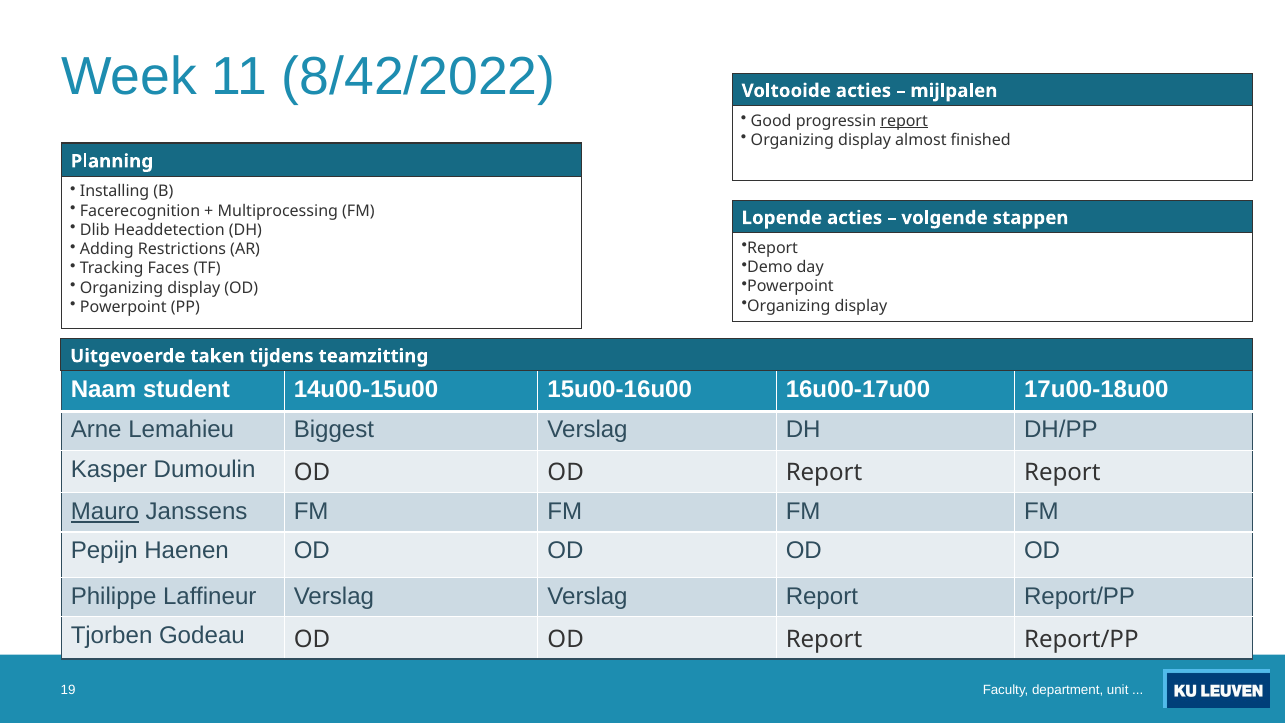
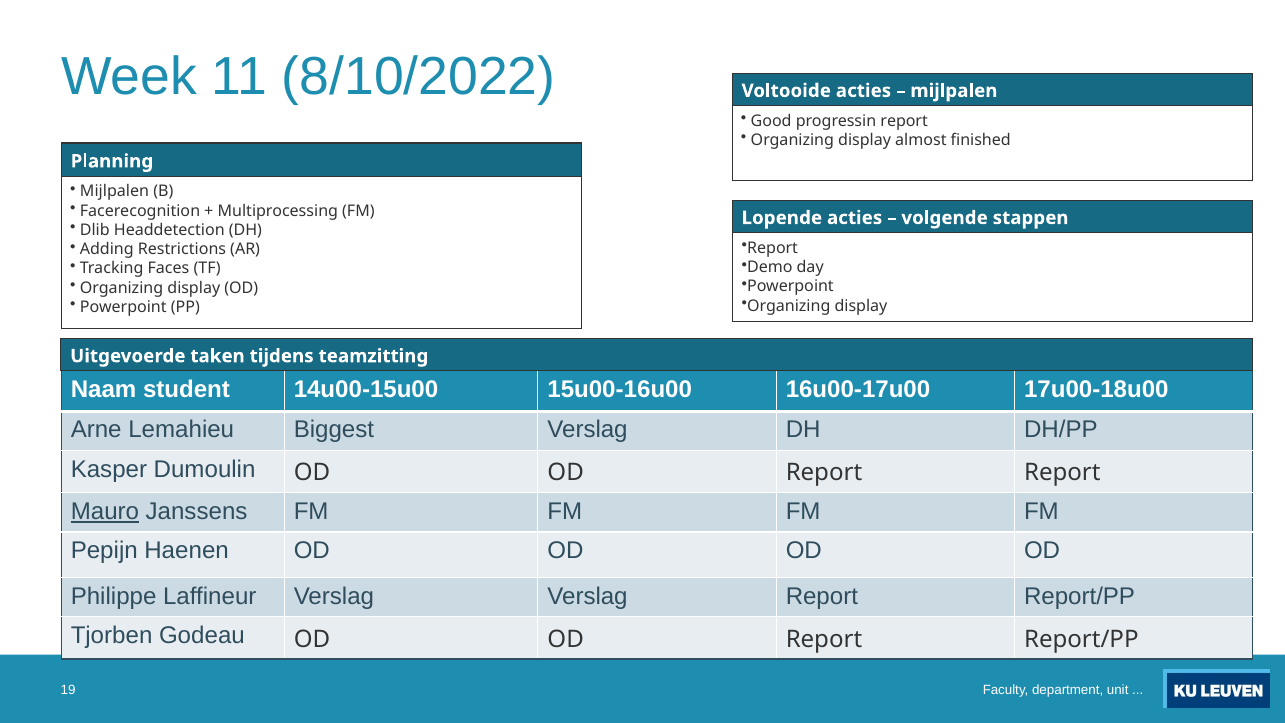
8/42/2022: 8/42/2022 -> 8/10/2022 (419, 77)
report underline: present -> none (904, 121)
Installing: Installing -> Mijlpalen (115, 192)
